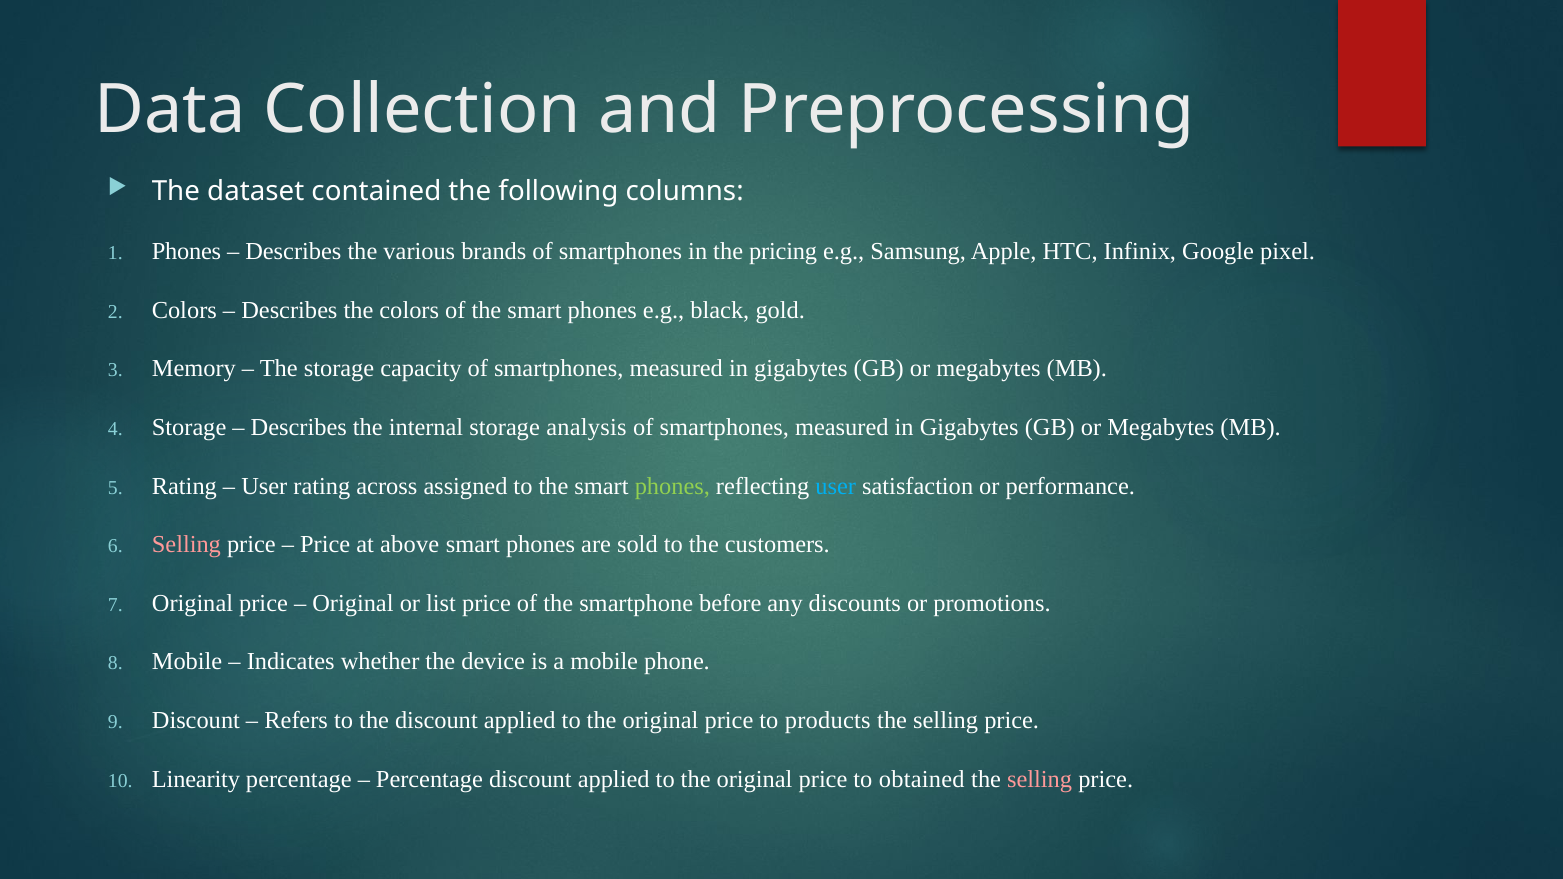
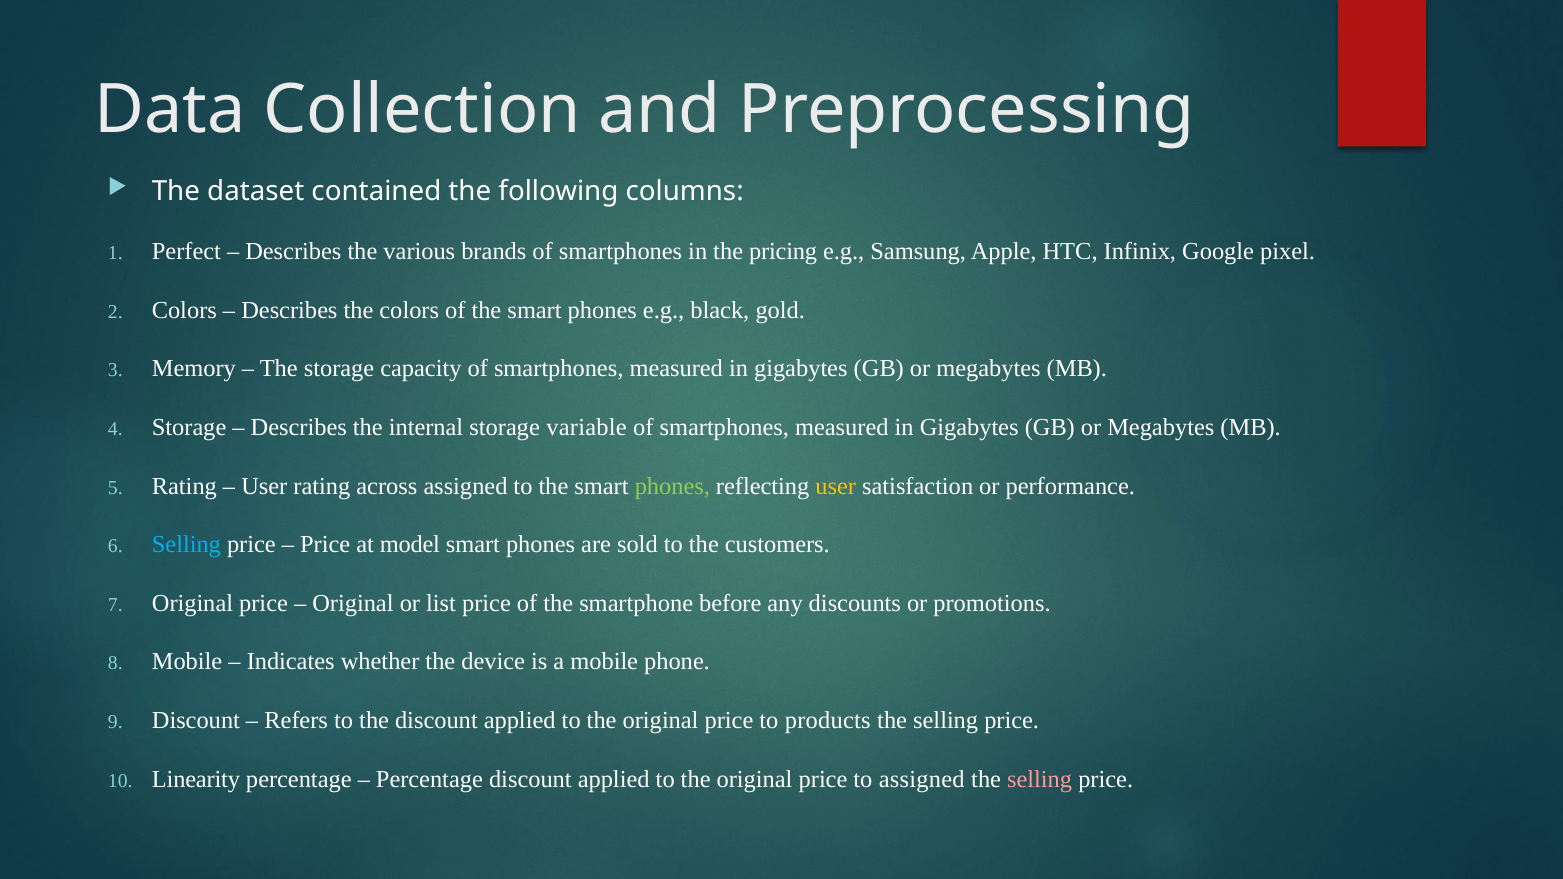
Phones: Phones -> Perfect (186, 252)
analysis: analysis -> variable (586, 428)
user colour: light blue -> yellow (836, 486)
Selling colour: pink -> light blue (186, 545)
above: above -> model (410, 545)
to obtained: obtained -> assigned (922, 779)
